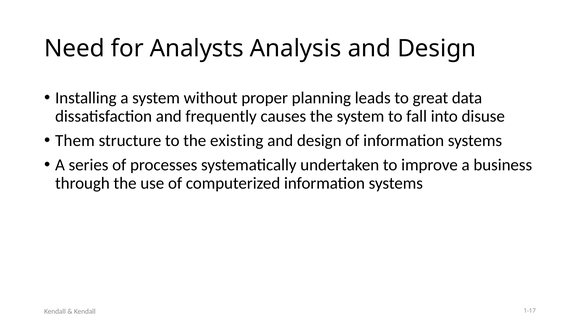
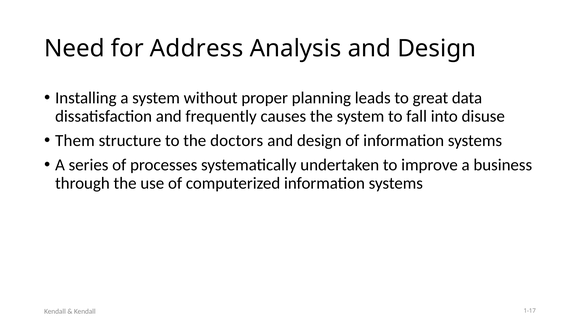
Analysts: Analysts -> Address (197, 49)
existing: existing -> doctors (237, 141)
